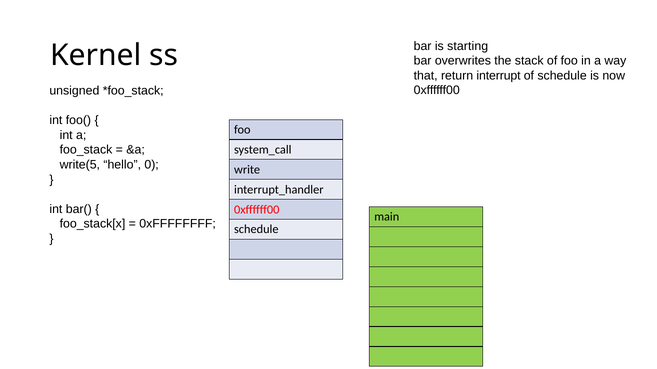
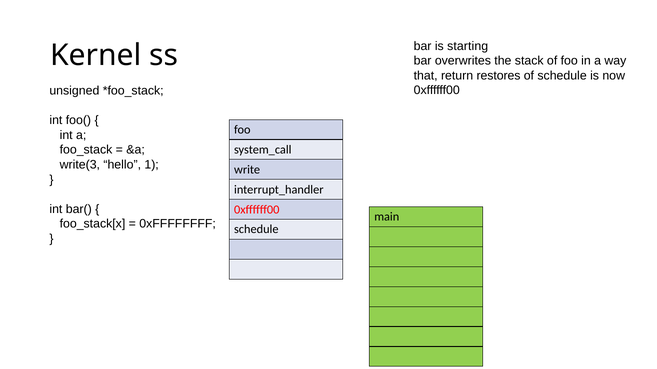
interrupt: interrupt -> restores (499, 76)
write(5: write(5 -> write(3 (80, 165)
0: 0 -> 1 (152, 165)
